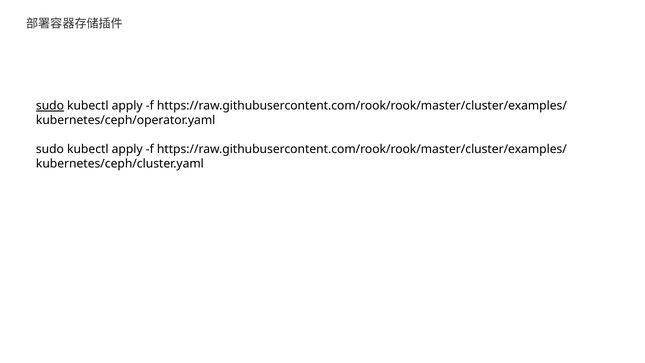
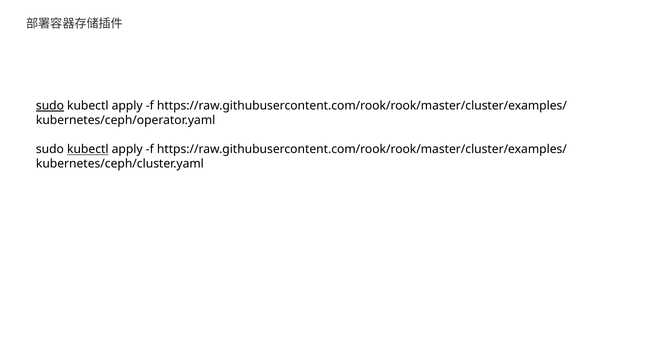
kubectl underline: none -> present (88, 149)
